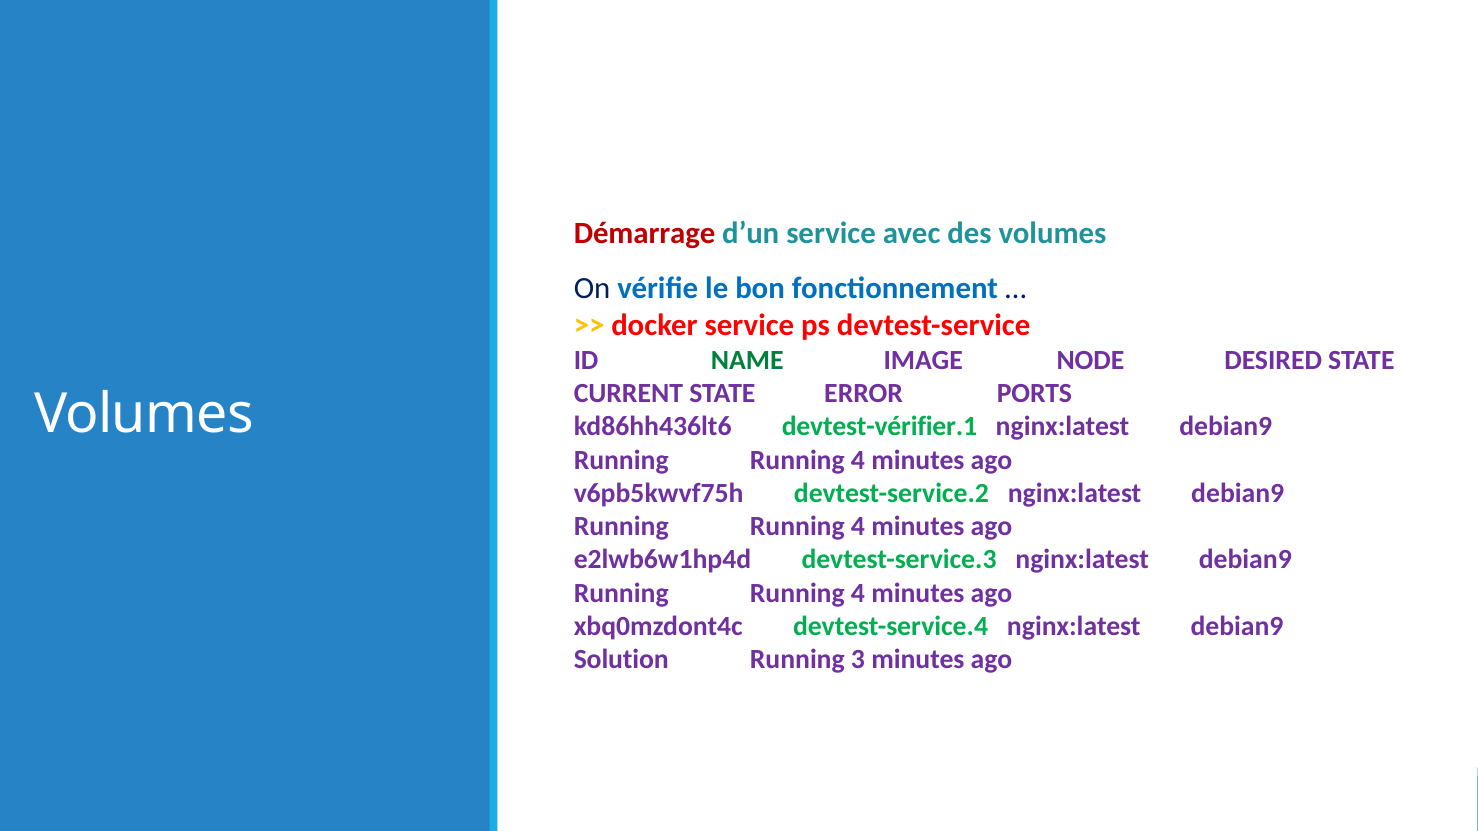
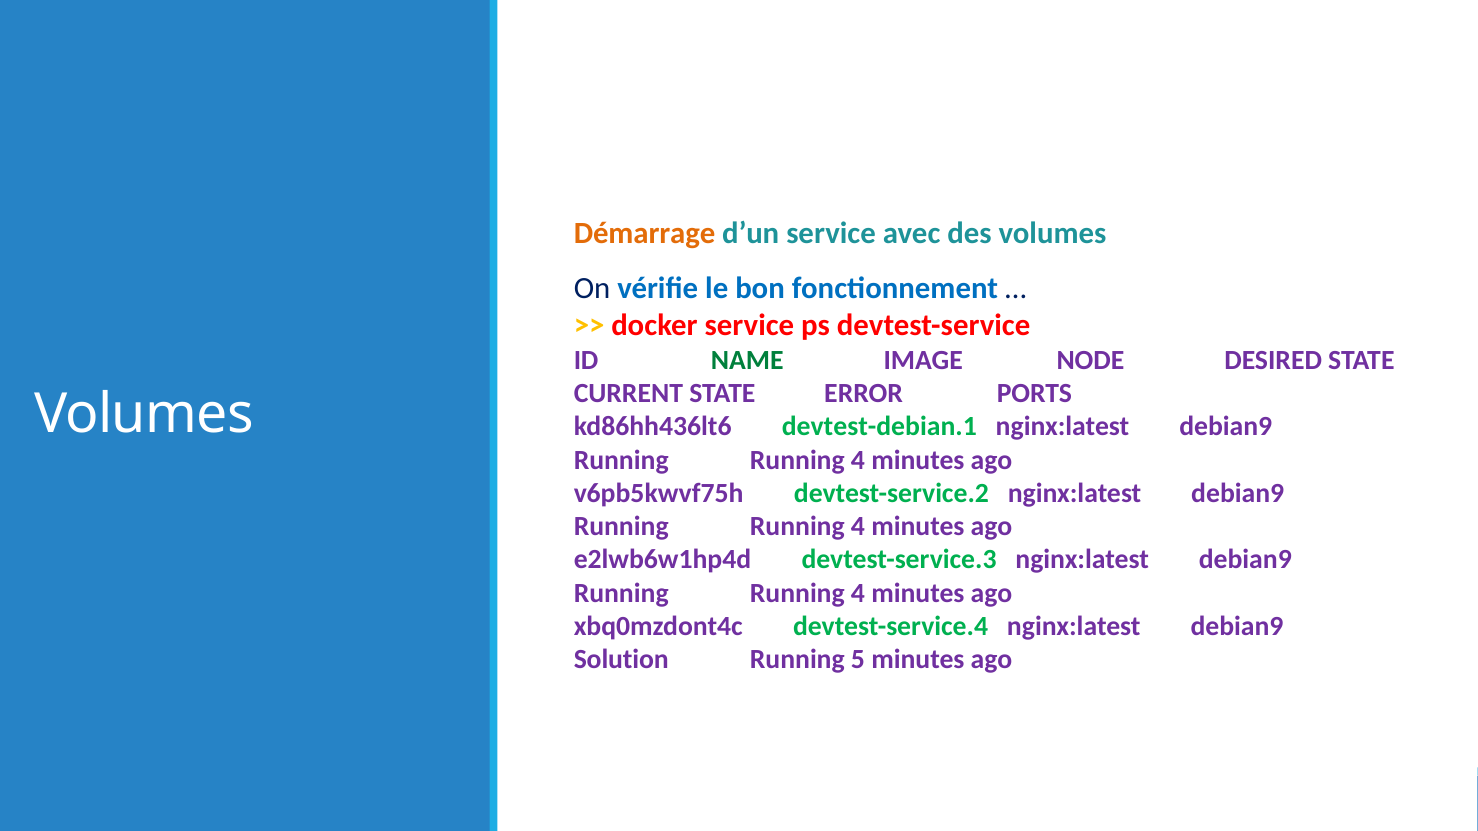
Démarrage colour: red -> orange (645, 233)
devtest-vérifier.1: devtest-vérifier.1 -> devtest-debian.1 (879, 427)
3: 3 -> 5 (858, 660)
